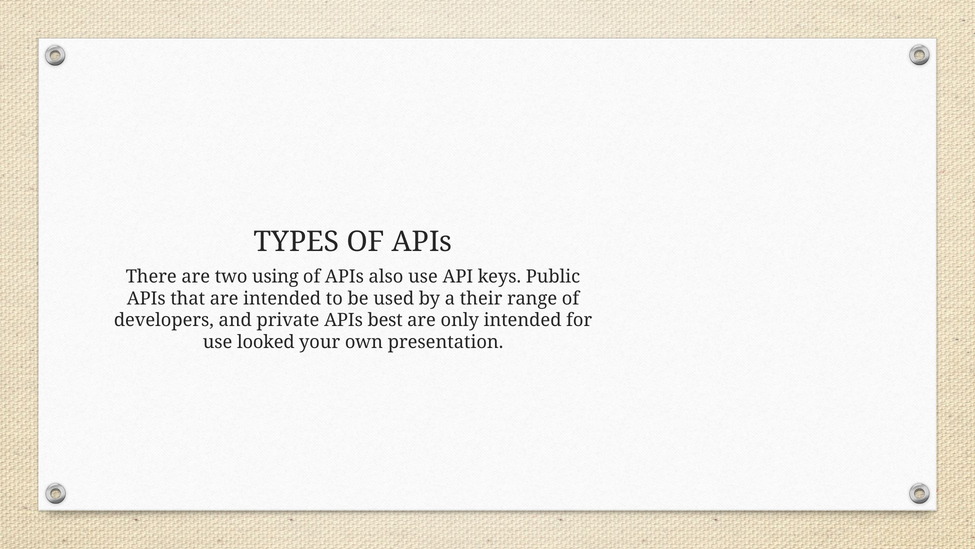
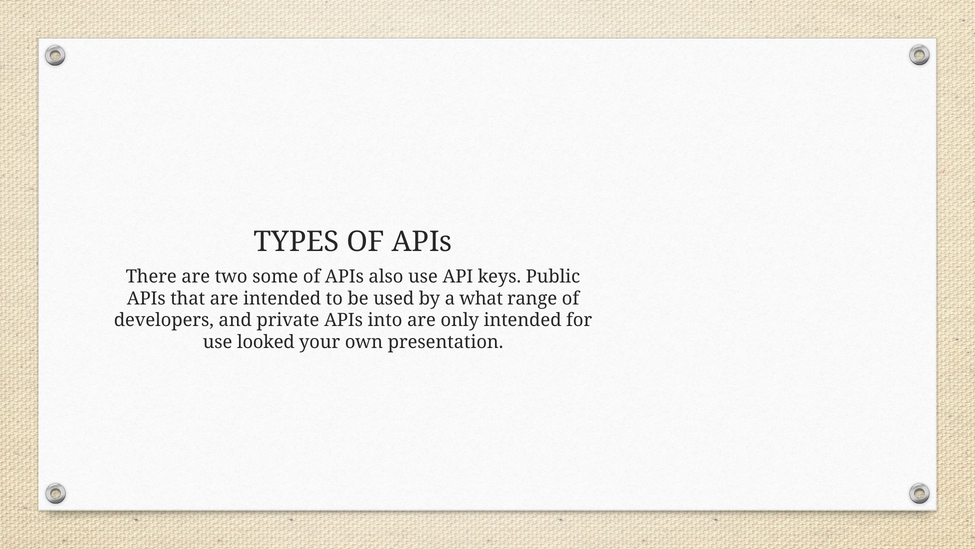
using: using -> some (275, 276)
their: their -> what (481, 298)
best: best -> into (385, 320)
